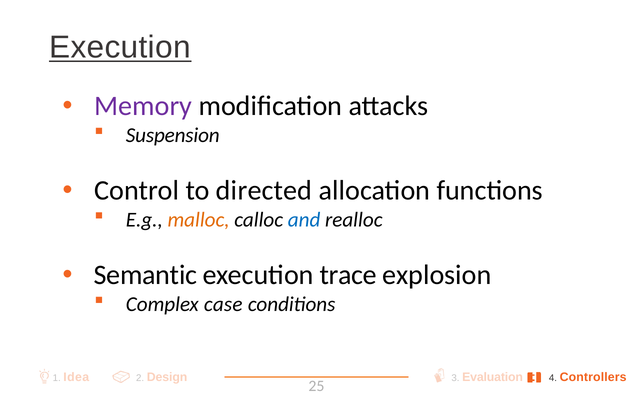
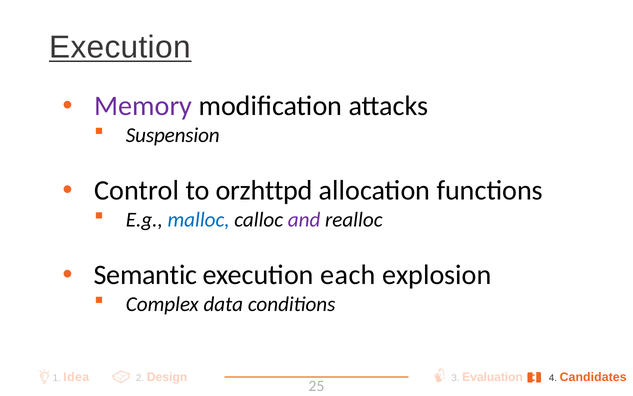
directed: directed -> orzhttpd (264, 191)
malloc colour: orange -> blue (199, 220)
and colour: blue -> purple (304, 220)
trace: trace -> each (348, 275)
case: case -> data (223, 304)
Controllers: Controllers -> Candidates (593, 377)
